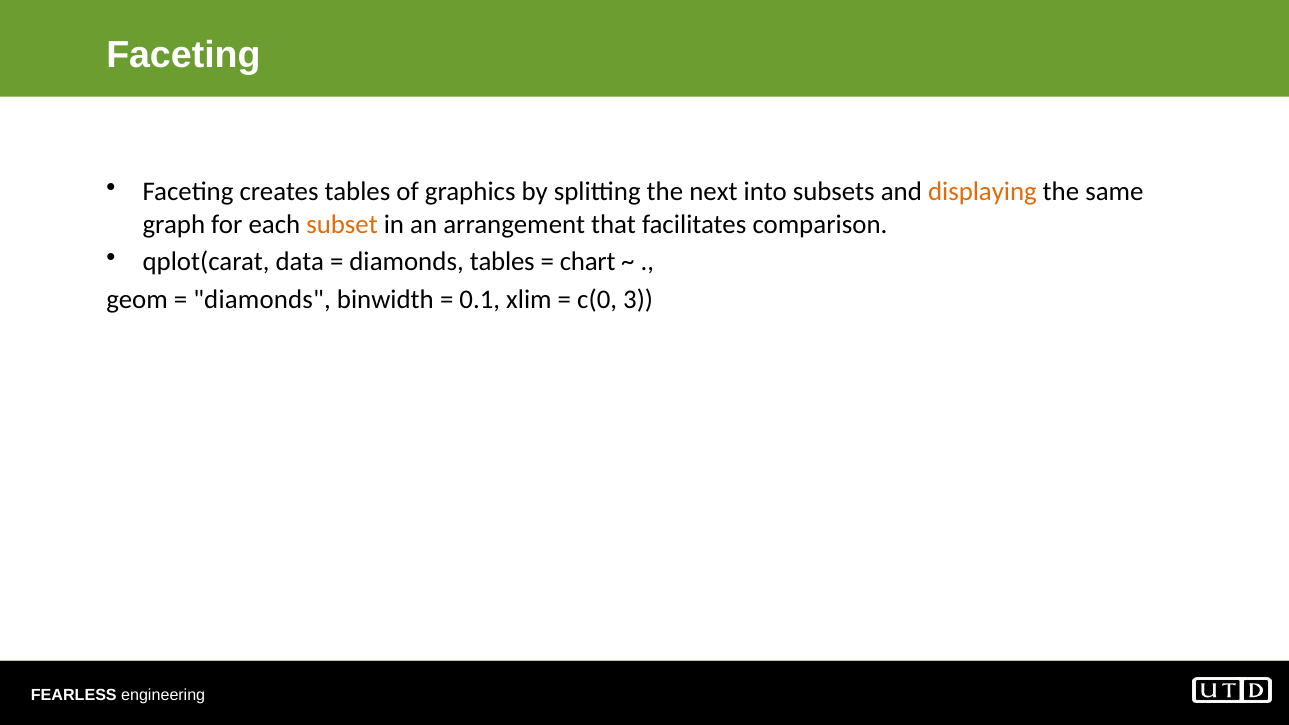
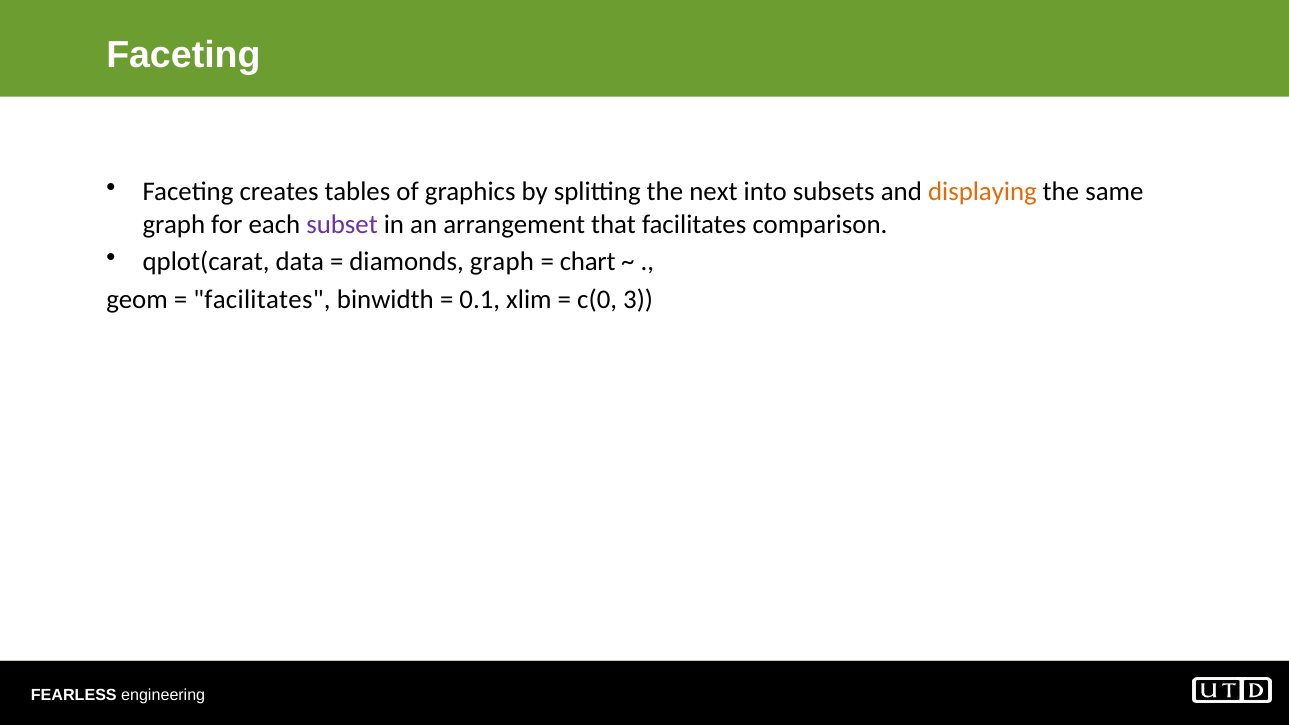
subset colour: orange -> purple (342, 224)
diamonds tables: tables -> graph (502, 262)
diamonds: diamonds -> facilitates (262, 299)
